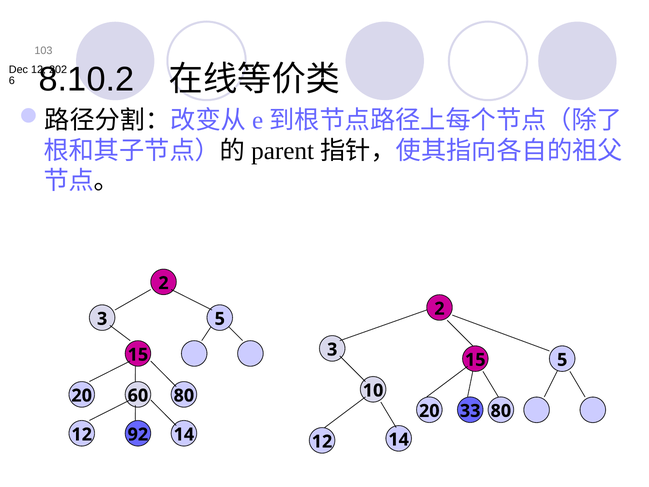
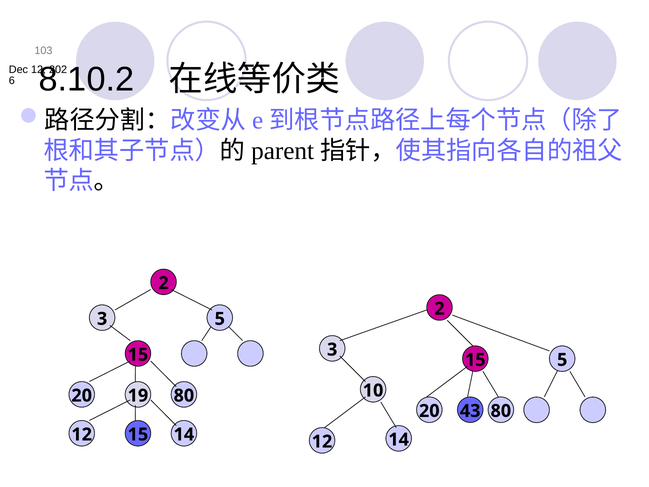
60: 60 -> 19 (138, 395)
33: 33 -> 43 (470, 411)
12 92: 92 -> 15 (138, 434)
